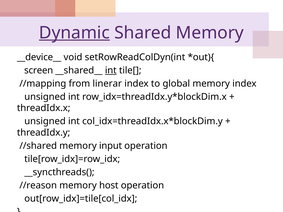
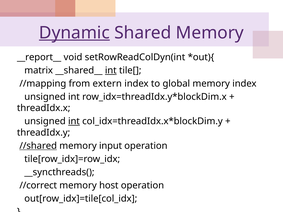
__device__: __device__ -> __report__ (39, 57)
screen: screen -> matrix (39, 70)
linerar: linerar -> extern (107, 84)
int underline: none -> present (74, 121)
//shared underline: none -> present (38, 146)
//reason: //reason -> //correct (38, 186)
